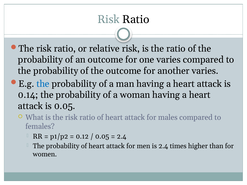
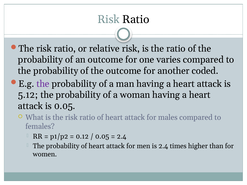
another varies: varies -> coded (205, 71)
the colour: blue -> purple (43, 84)
0.14: 0.14 -> 5.12 (28, 95)
